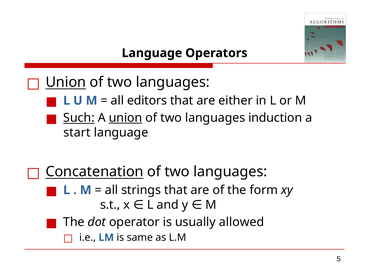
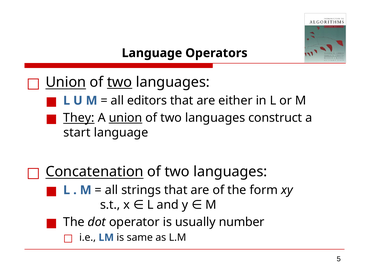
two underline: none -> present (120, 82)
Such: Such -> They (79, 118)
induction: induction -> construct (275, 118)
allowed: allowed -> number (242, 222)
